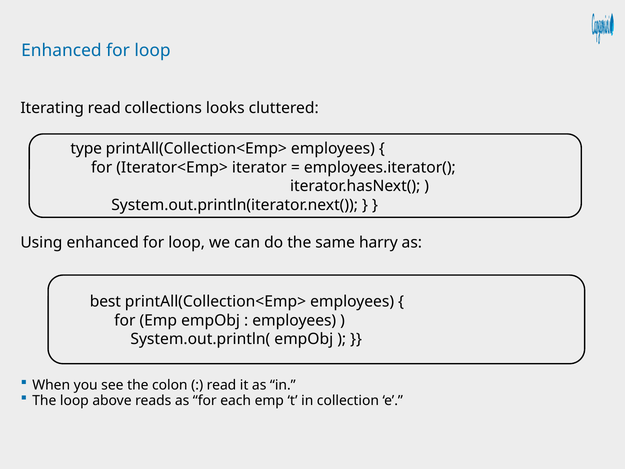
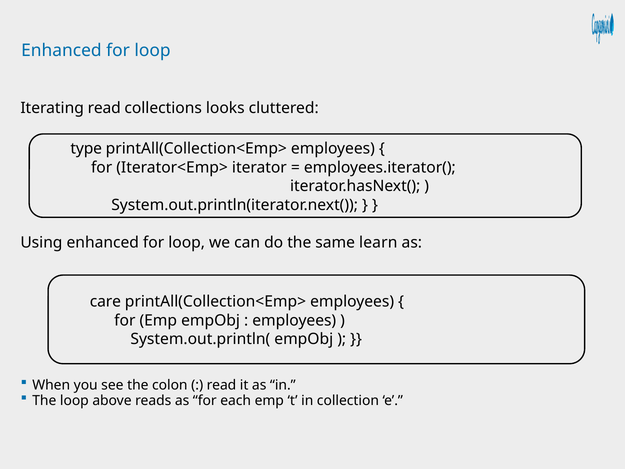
harry: harry -> learn (378, 242)
best: best -> care (105, 302)
